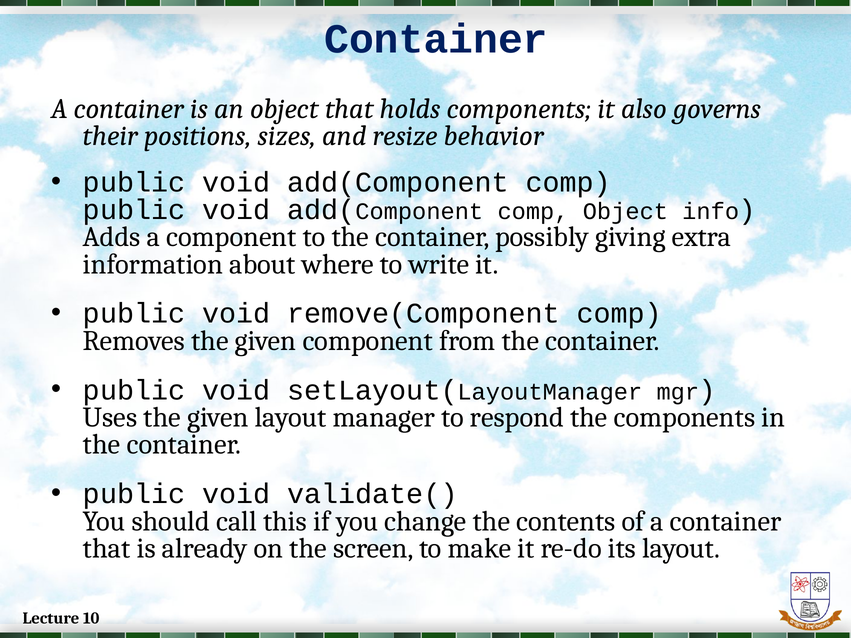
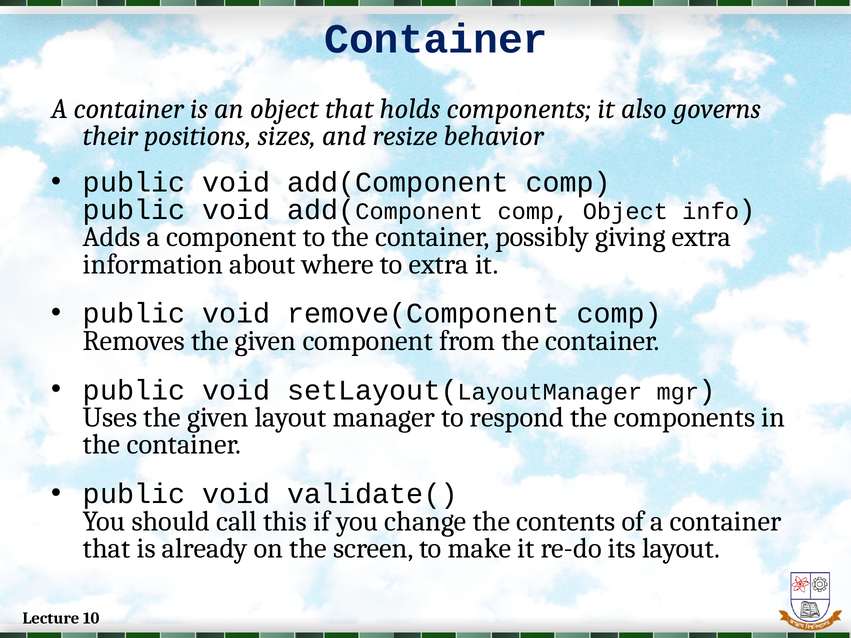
to write: write -> extra (439, 264)
